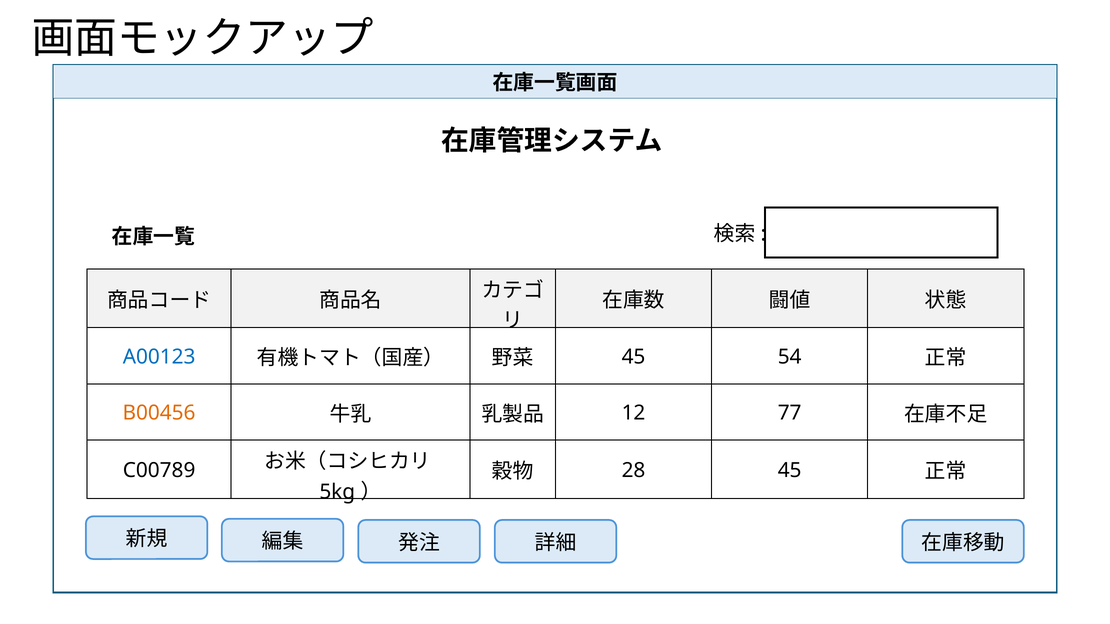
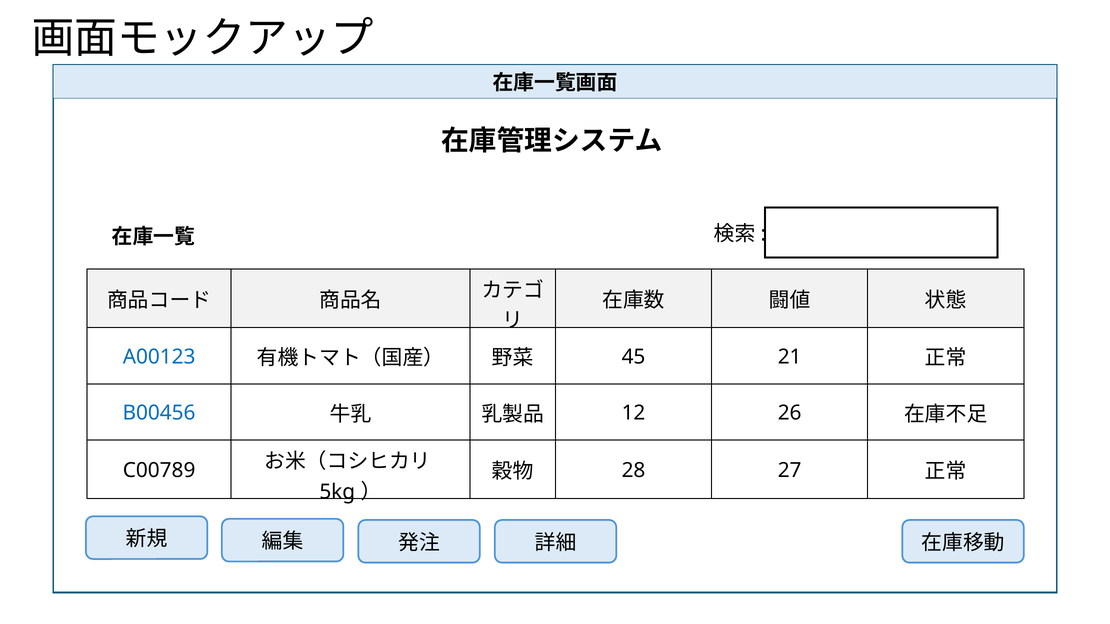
54: 54 -> 21 (790, 357)
B00456 colour: orange -> blue (159, 413)
77: 77 -> 26 (790, 413)
28 45: 45 -> 27 (790, 471)
